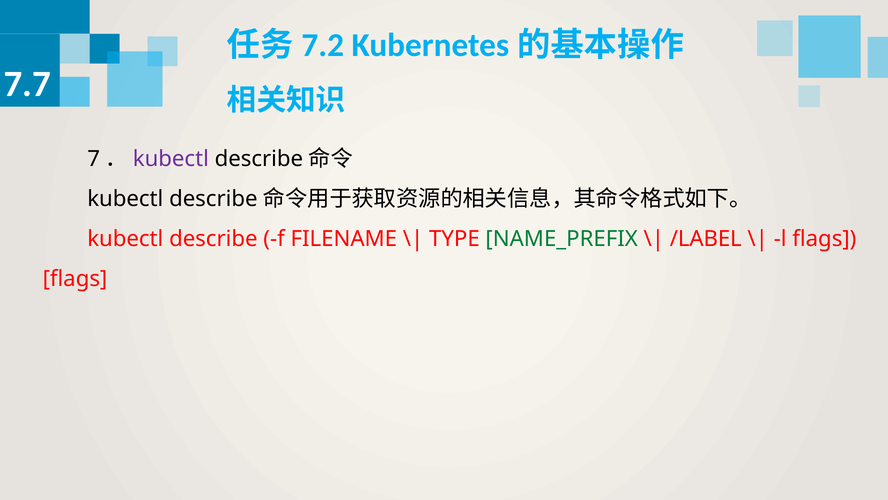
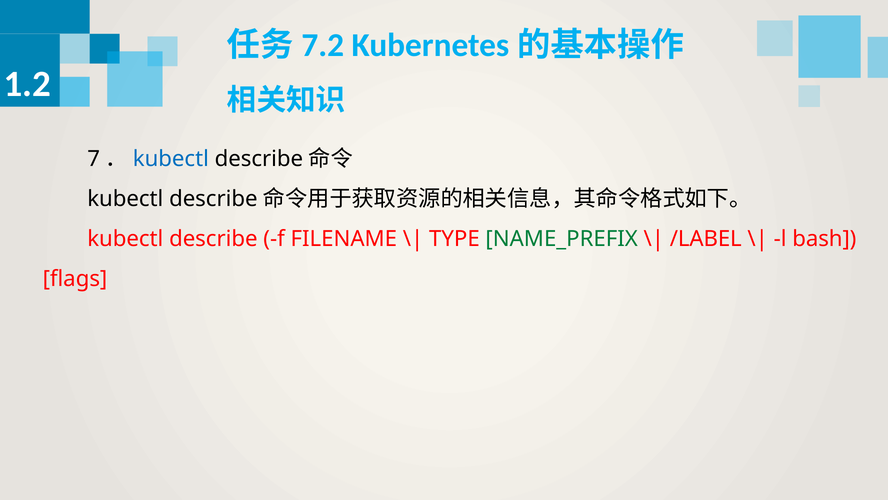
7.7: 7.7 -> 1.2 (27, 84)
kubectl colour: purple -> blue (171, 159)
l flags: flags -> bash (824, 238)
